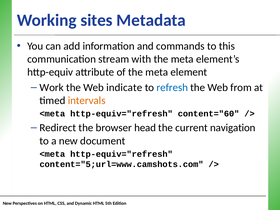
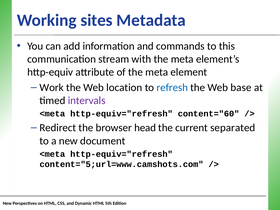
indicate: indicate -> location (124, 87)
from: from -> base (241, 87)
intervals colour: orange -> purple (87, 101)
navigation: navigation -> separated (233, 128)
